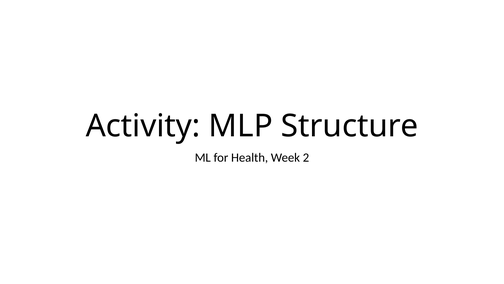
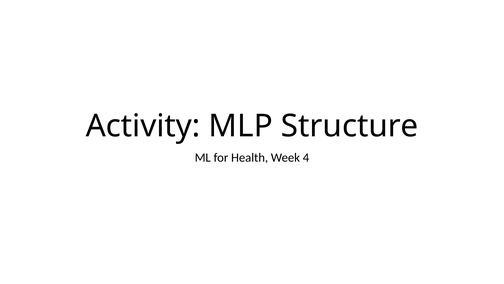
2: 2 -> 4 (306, 158)
